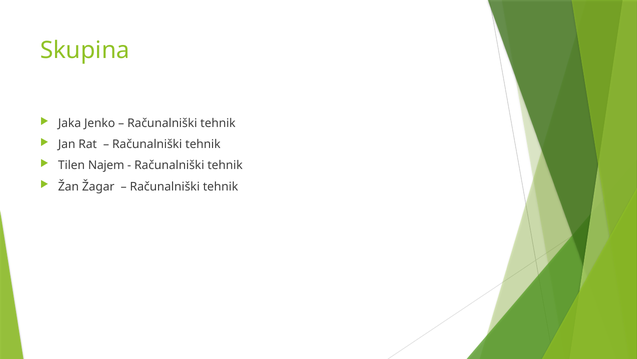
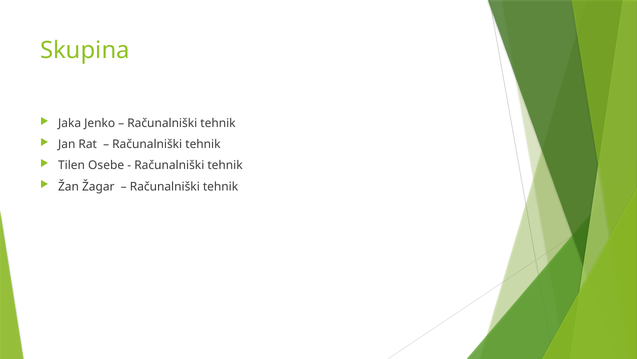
Najem: Najem -> Osebe (106, 165)
